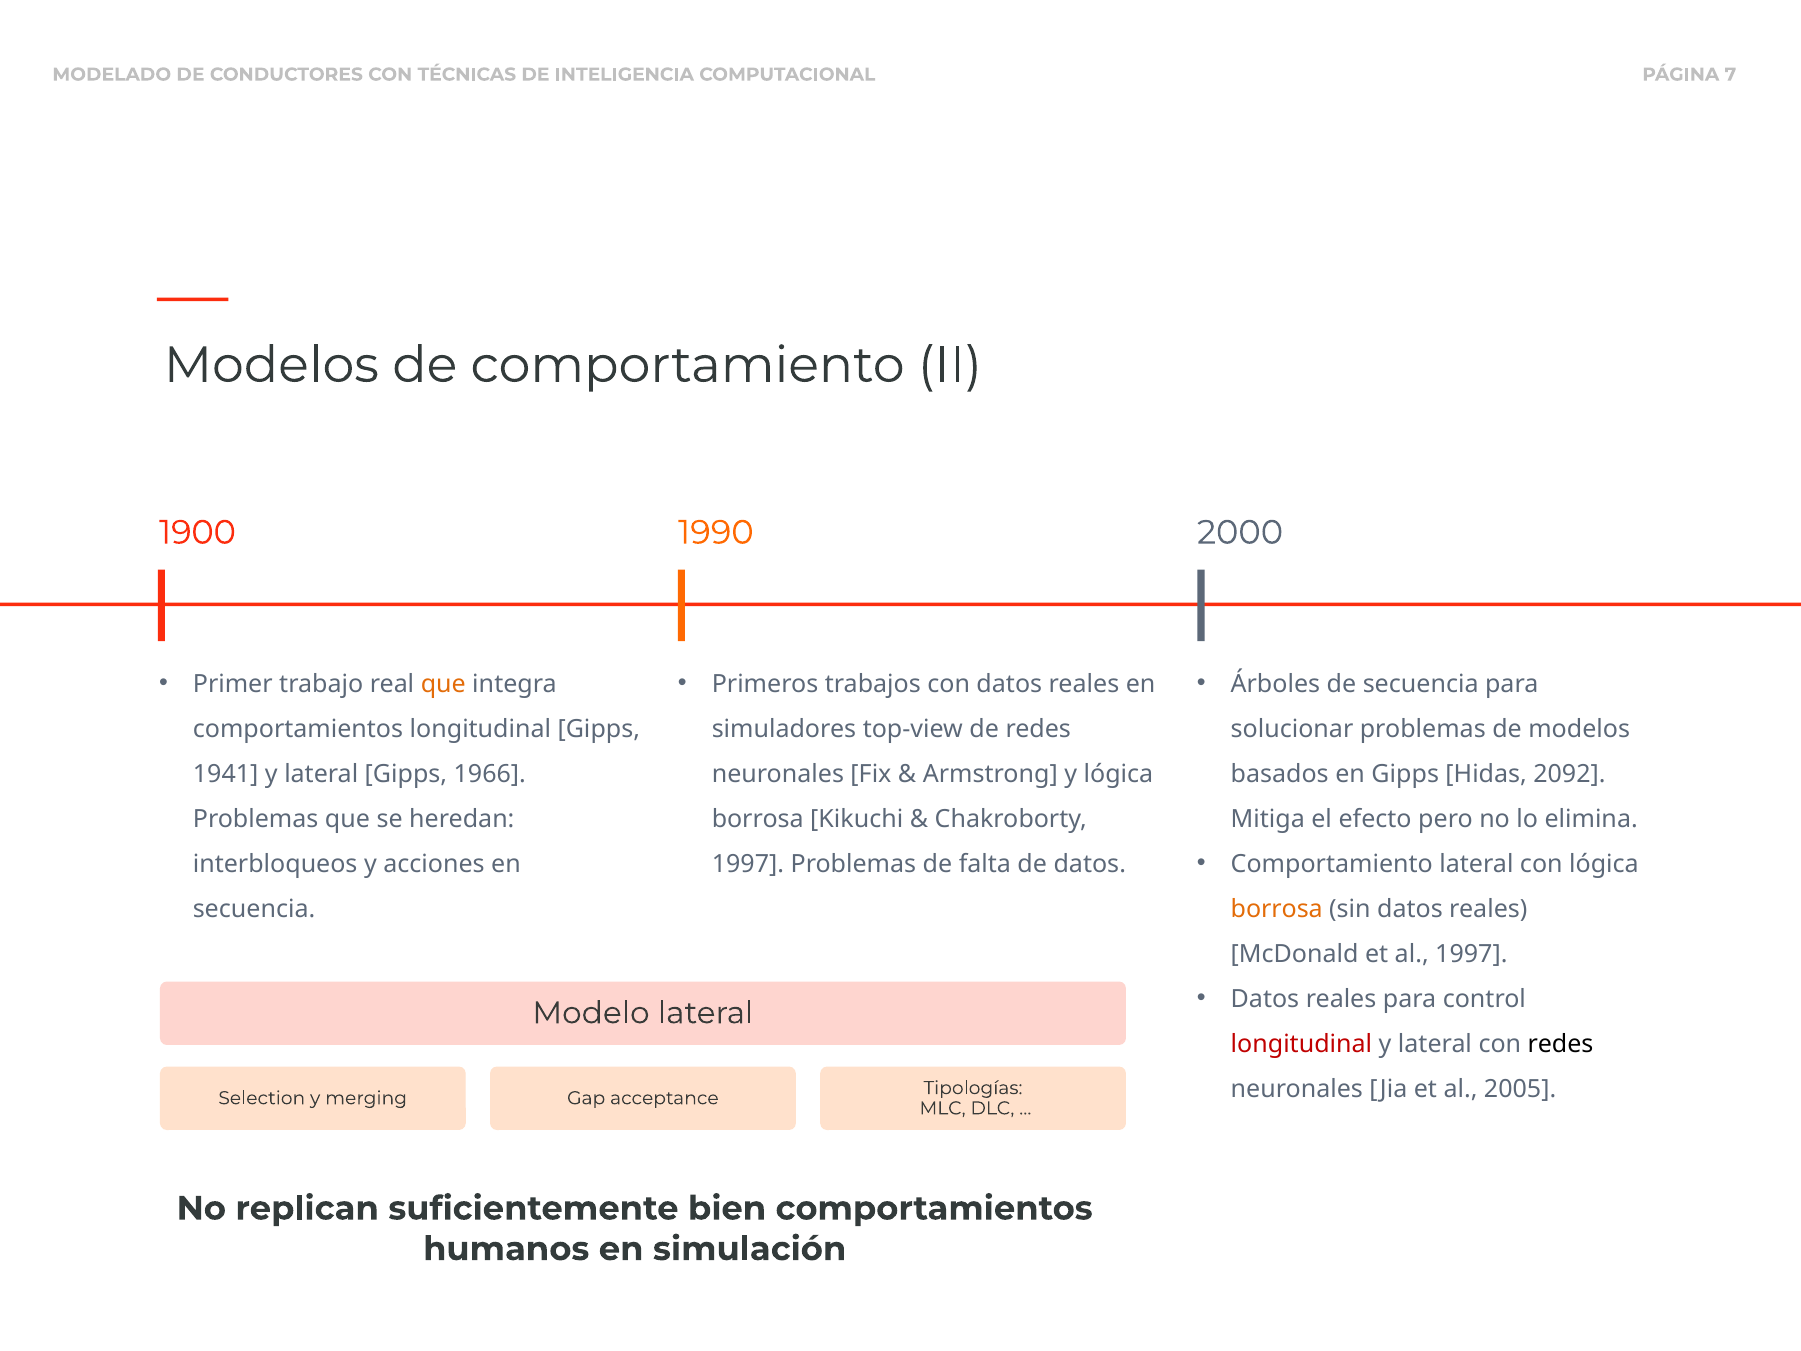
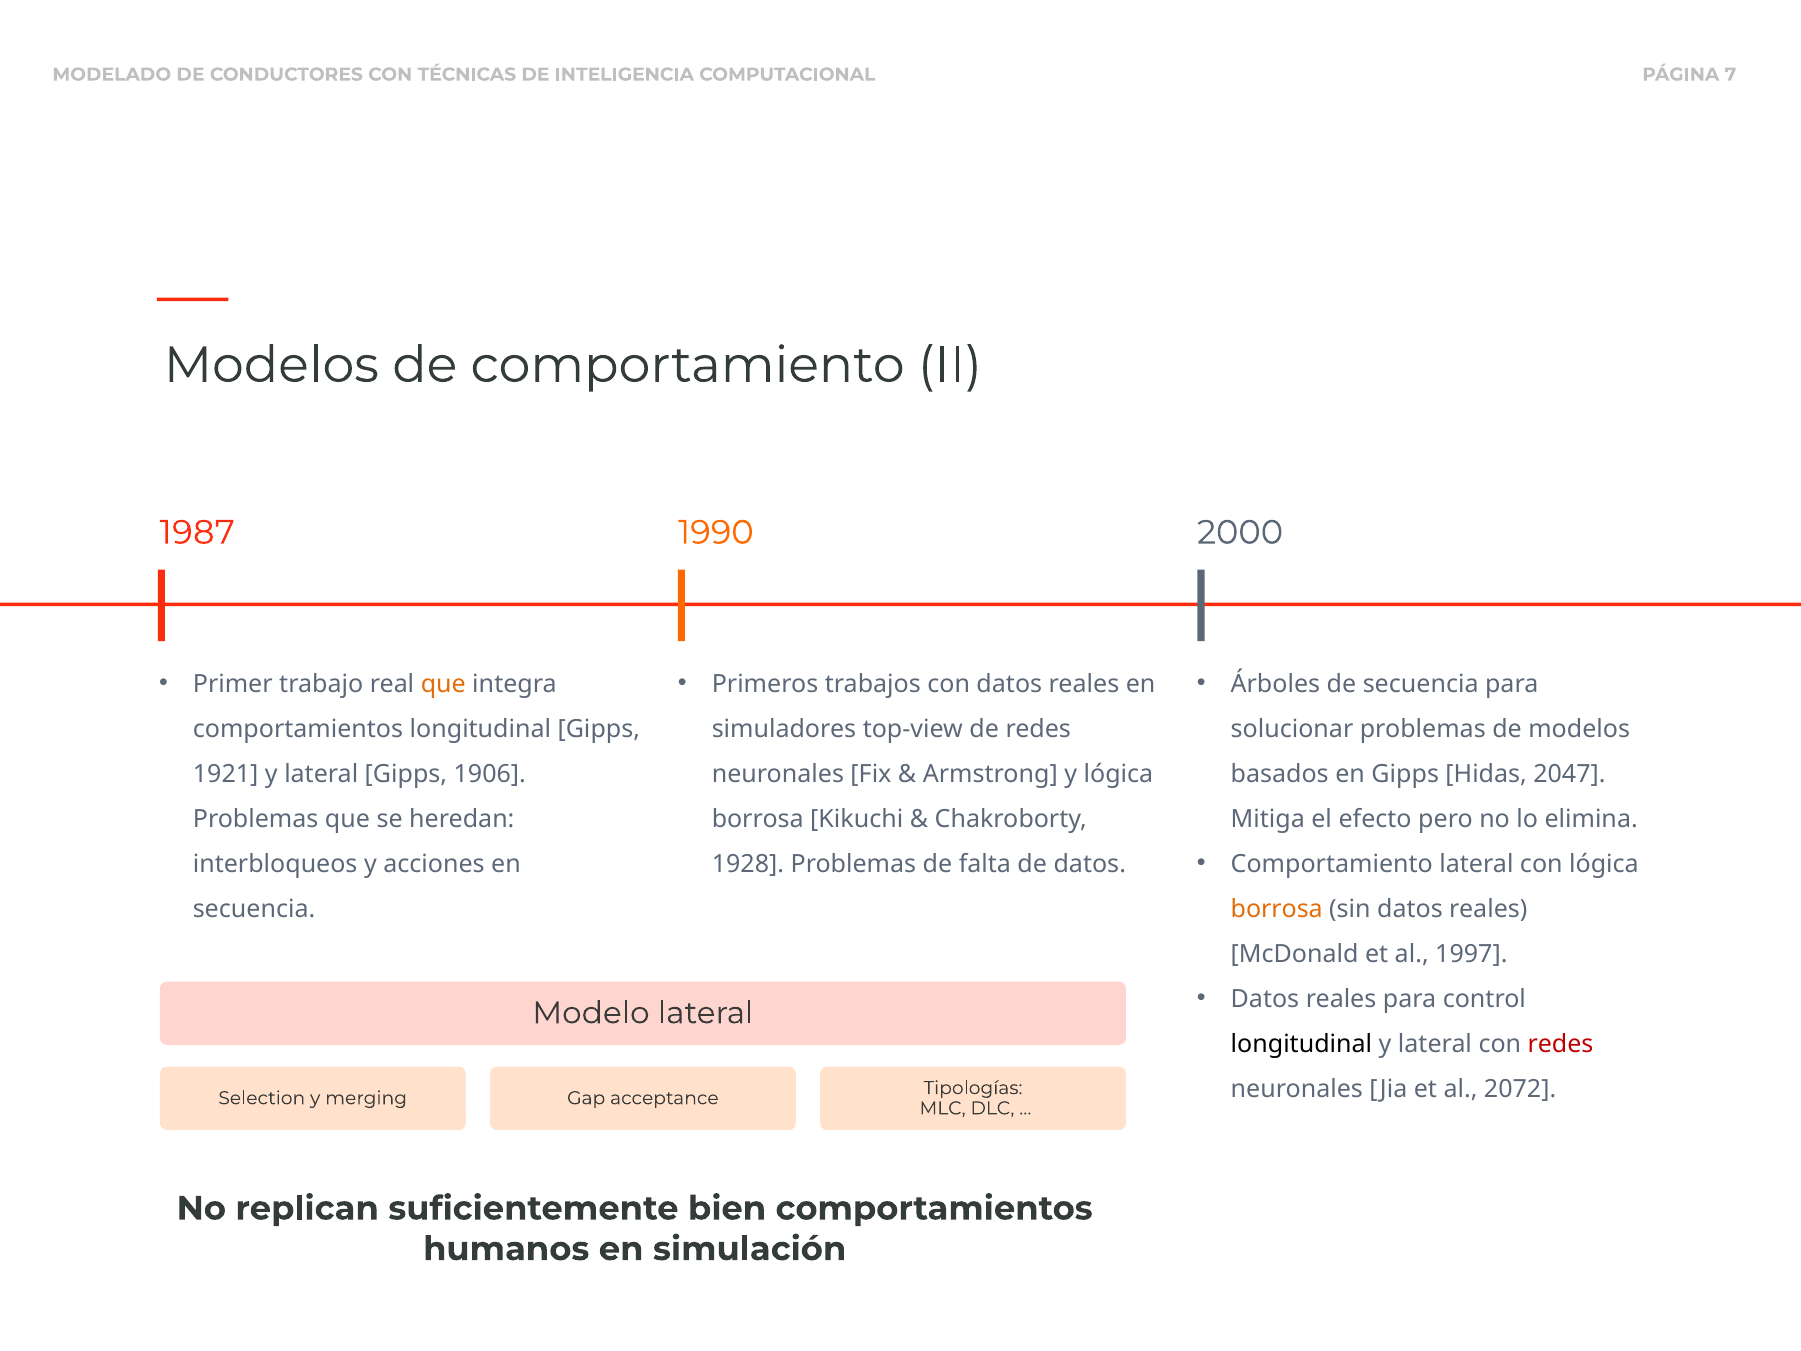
1900: 1900 -> 1987 (197, 532)
1941: 1941 -> 1921 (226, 774)
1966: 1966 -> 1906 (490, 774)
2092: 2092 -> 2047 (1569, 774)
1997: 1997 -> 1928 (748, 864)
longitudinal colour: red -> black (1301, 1044)
redes colour: black -> red (1560, 1044)
2005: 2005 -> 2072 (1520, 1089)
